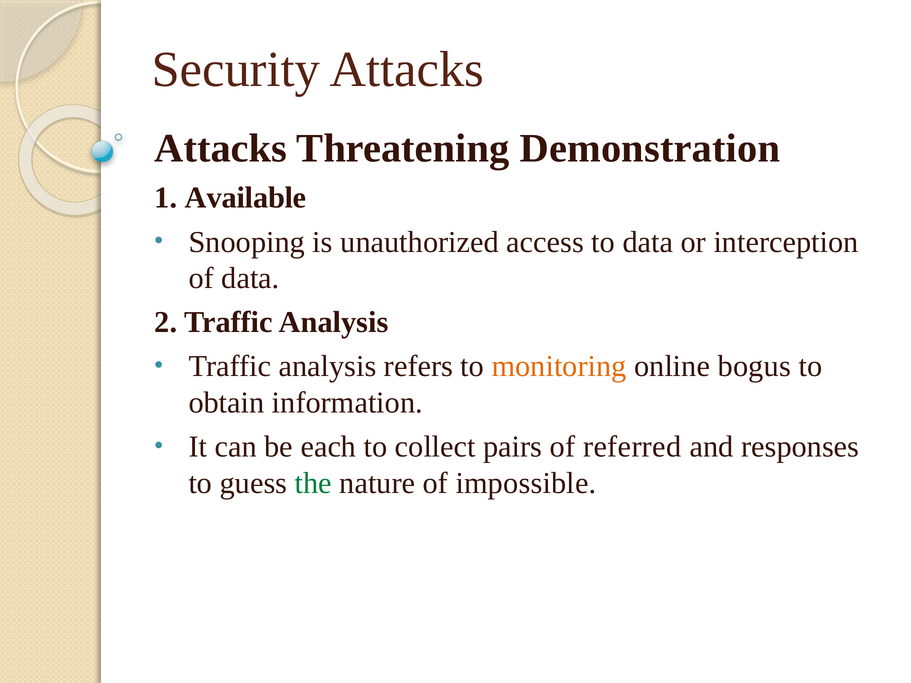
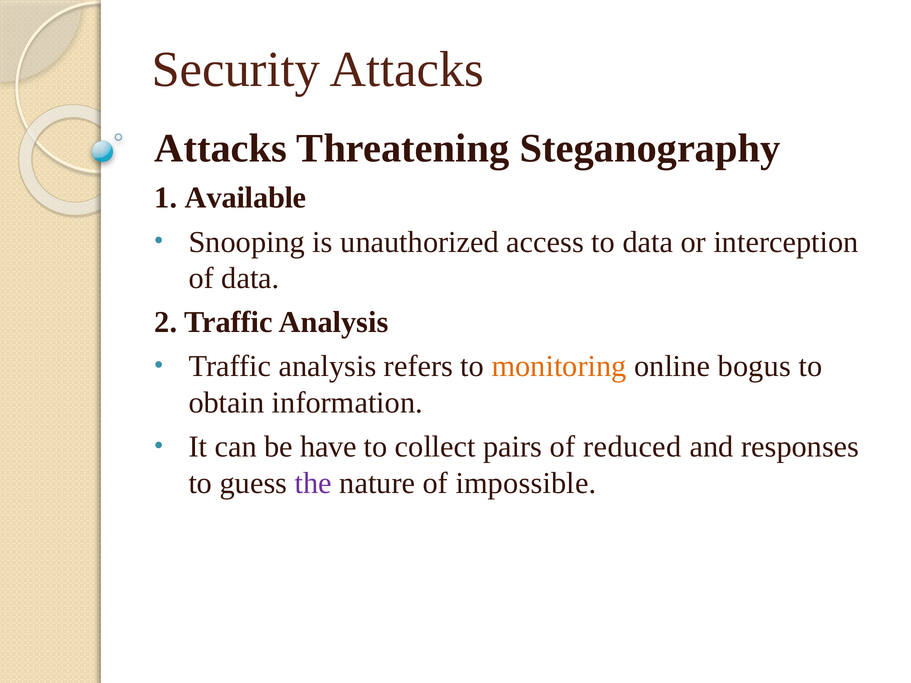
Demonstration: Demonstration -> Steganography (650, 149)
each: each -> have (329, 447)
referred: referred -> reduced (632, 447)
the colour: green -> purple (313, 484)
